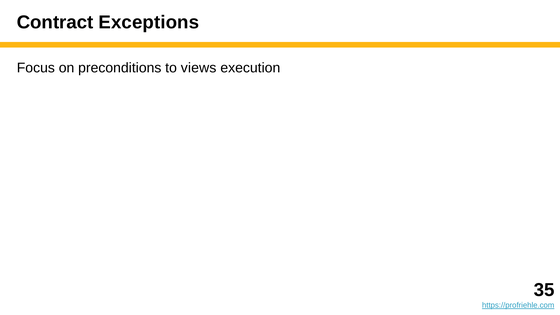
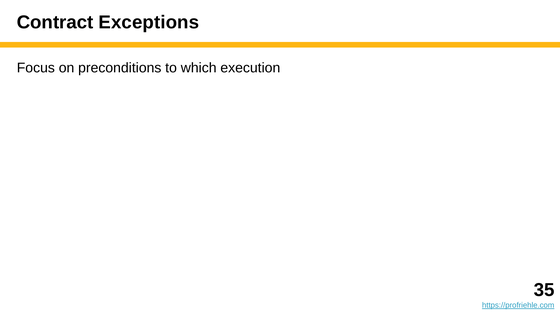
views: views -> which (199, 68)
